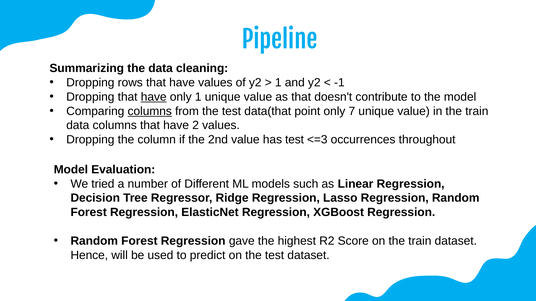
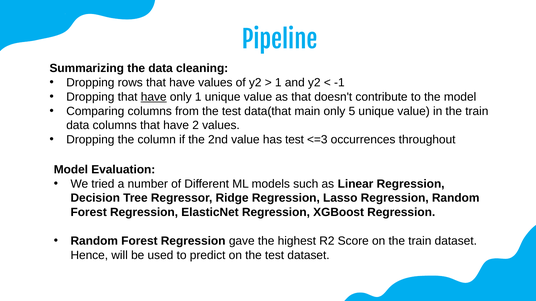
columns underline: present -> none (150, 111)
point: point -> main (307, 111)
7: 7 -> 5 (352, 111)
